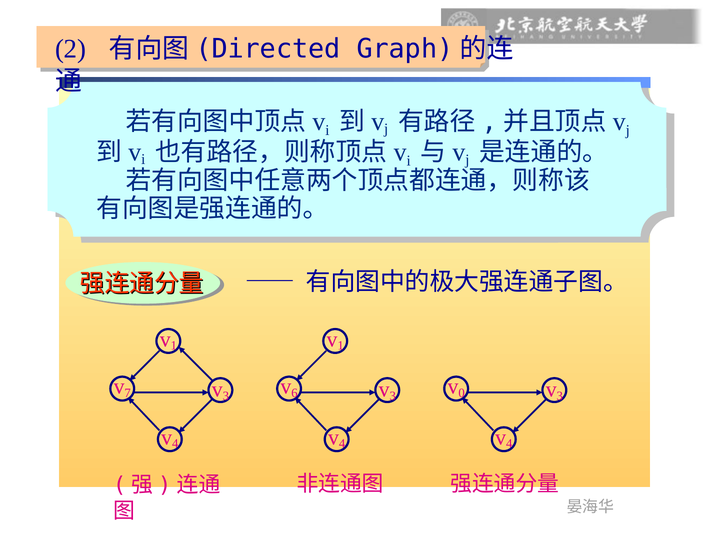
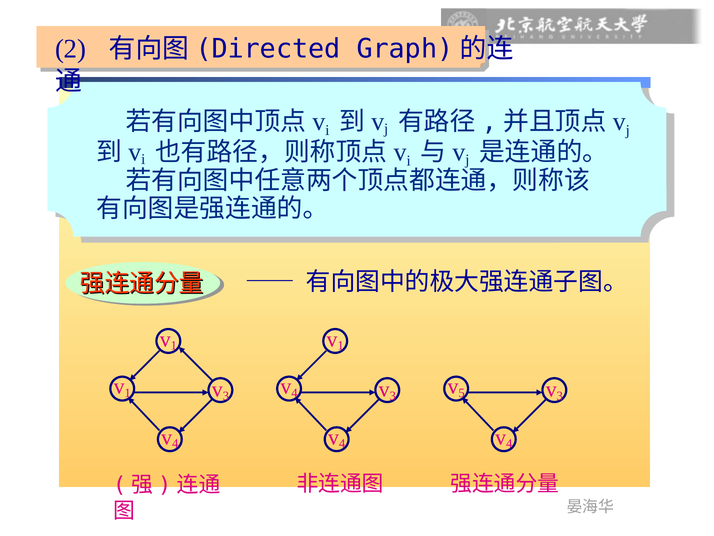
7: 7 -> 1 (128, 392)
6: 6 -> 4 (294, 392)
0: 0 -> 5 (462, 392)
